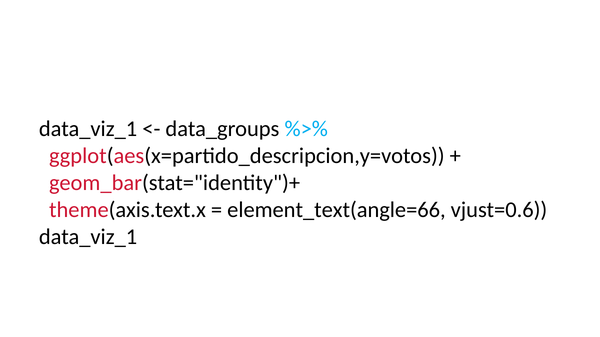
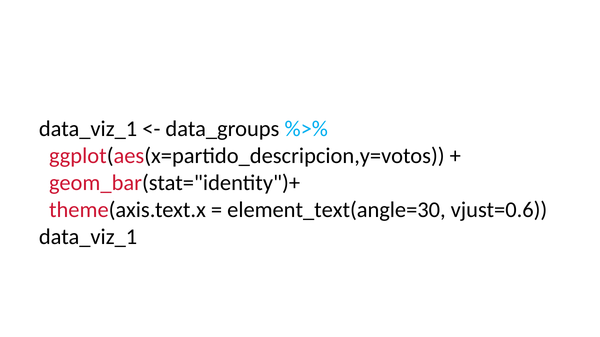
element_text(angle=66: element_text(angle=66 -> element_text(angle=30 (336, 210)
